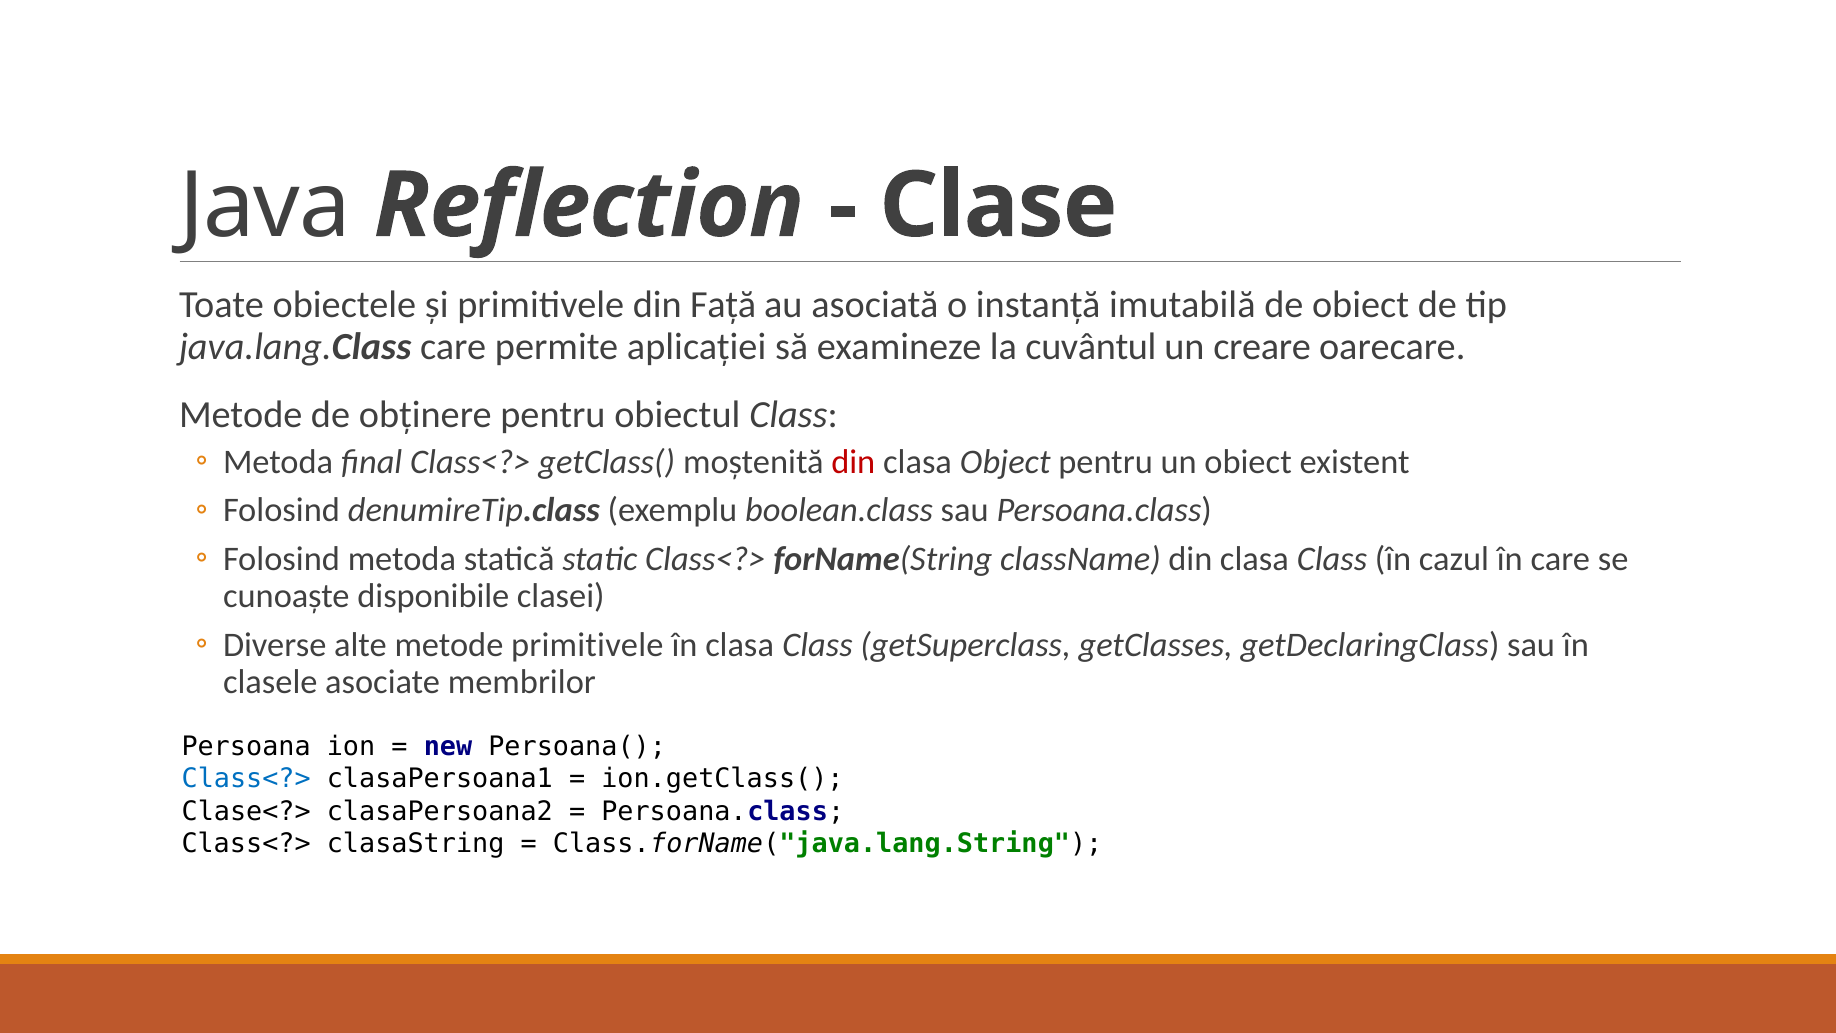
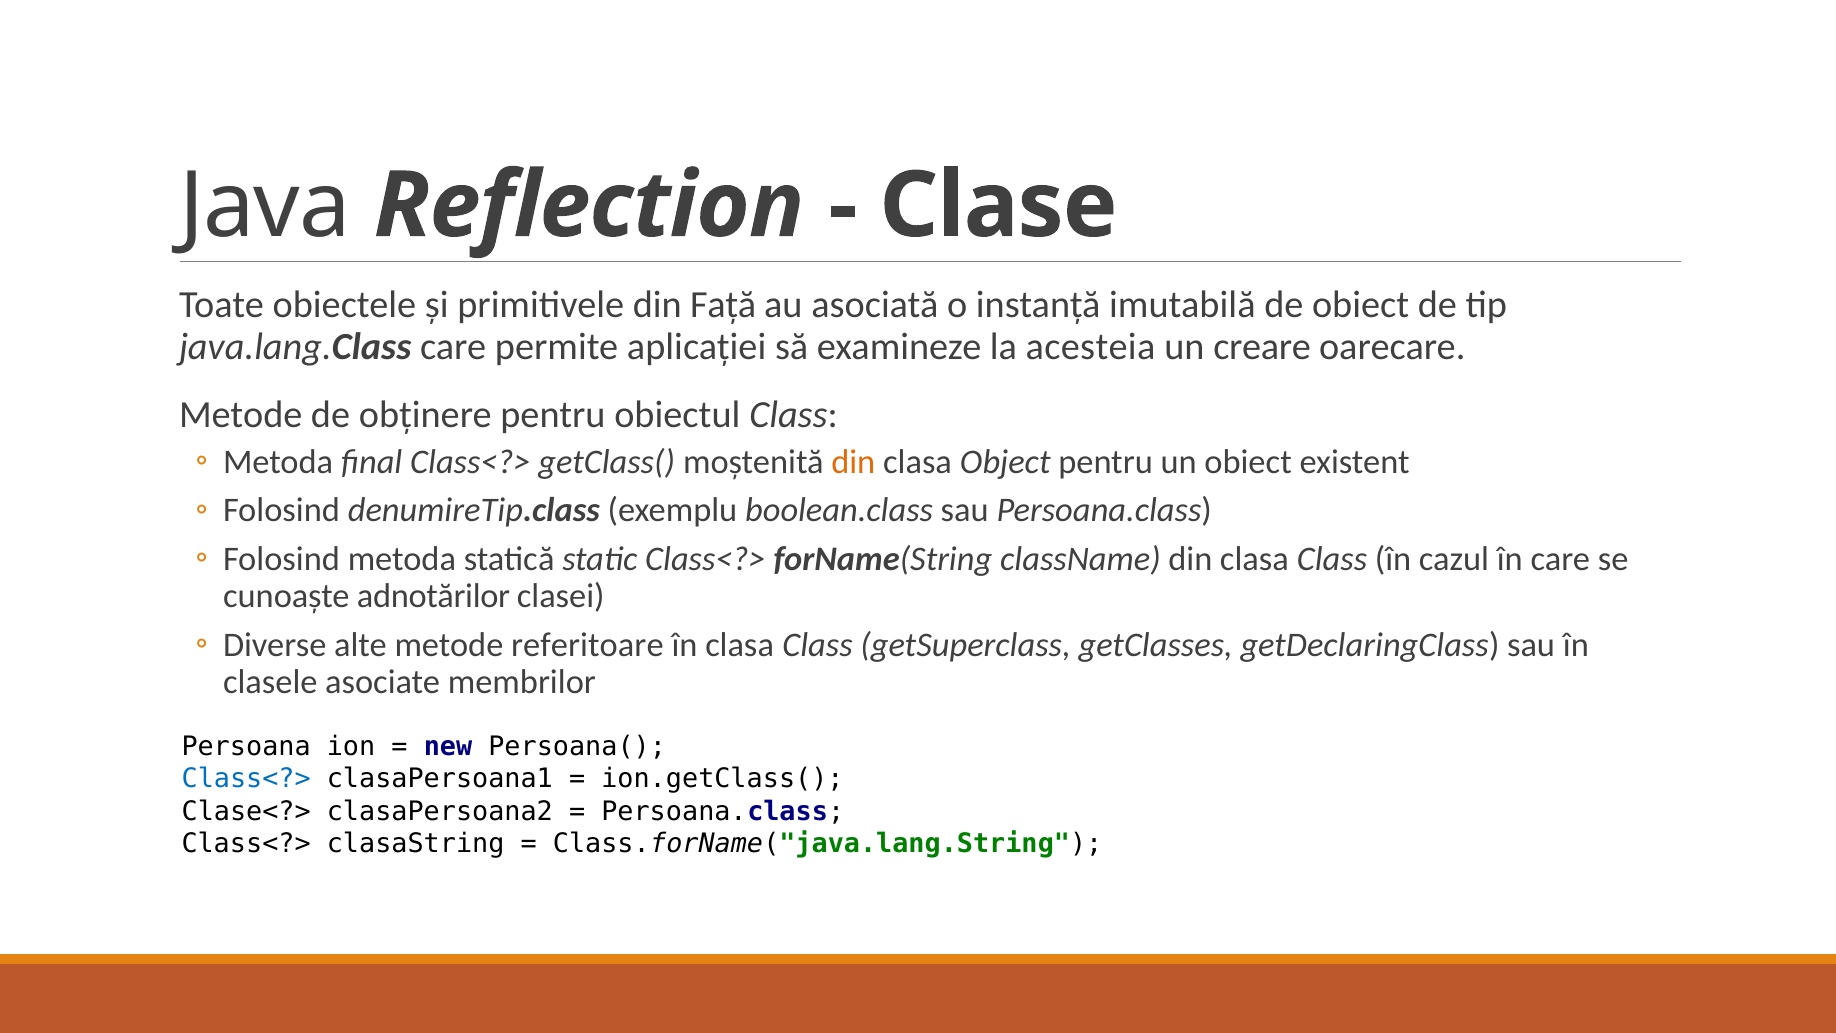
cuvântul: cuvântul -> acesteia (1091, 347)
din colour: red -> orange (853, 462)
disponibile: disponibile -> adnotărilor (434, 596)
metode primitivele: primitivele -> referitoare (587, 645)
